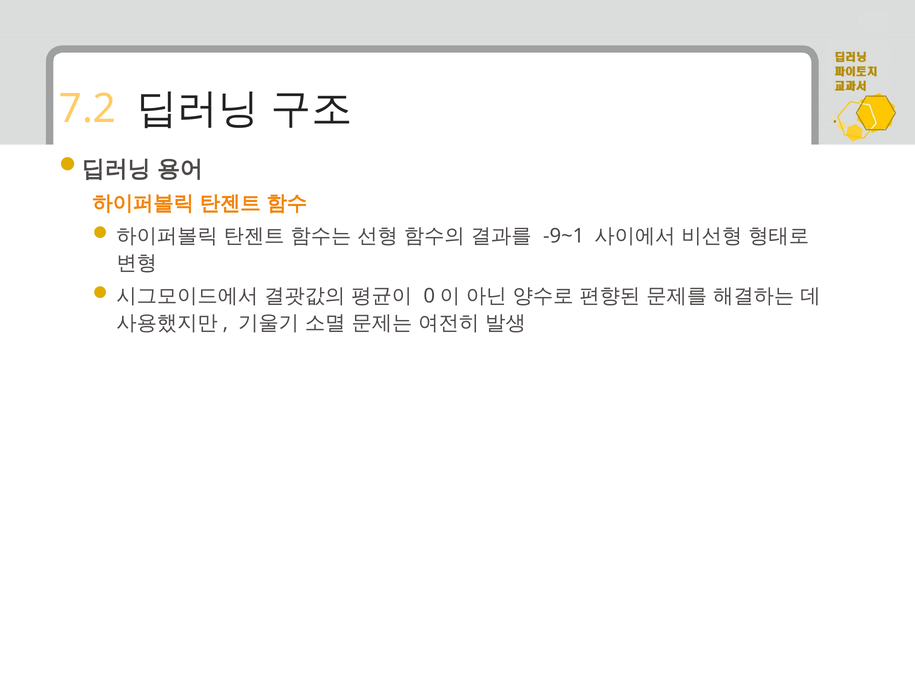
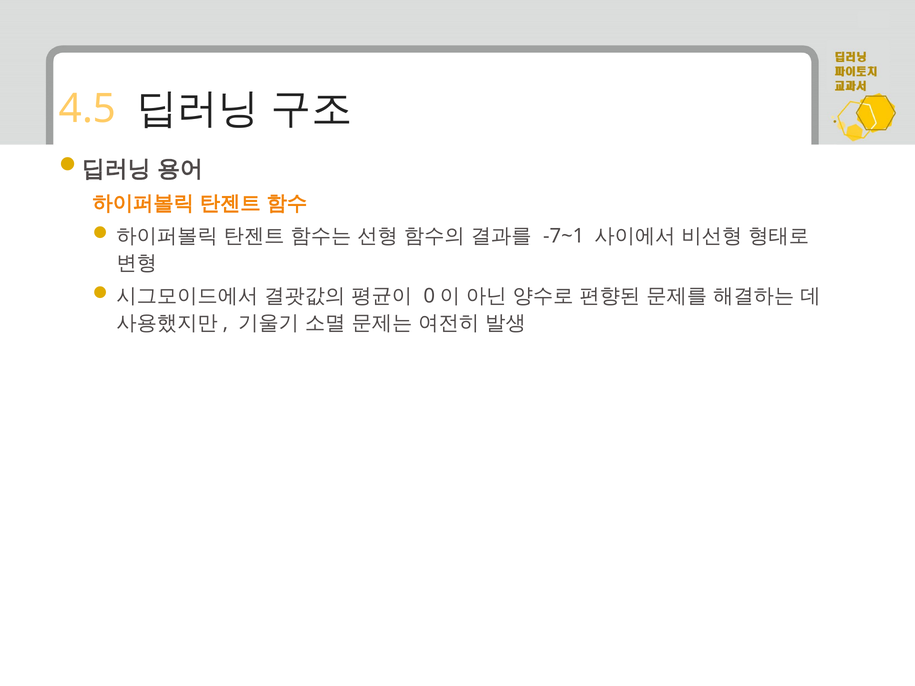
7.2: 7.2 -> 4.5 (88, 109)
-9~1: -9~1 -> -7~1 (564, 236)
